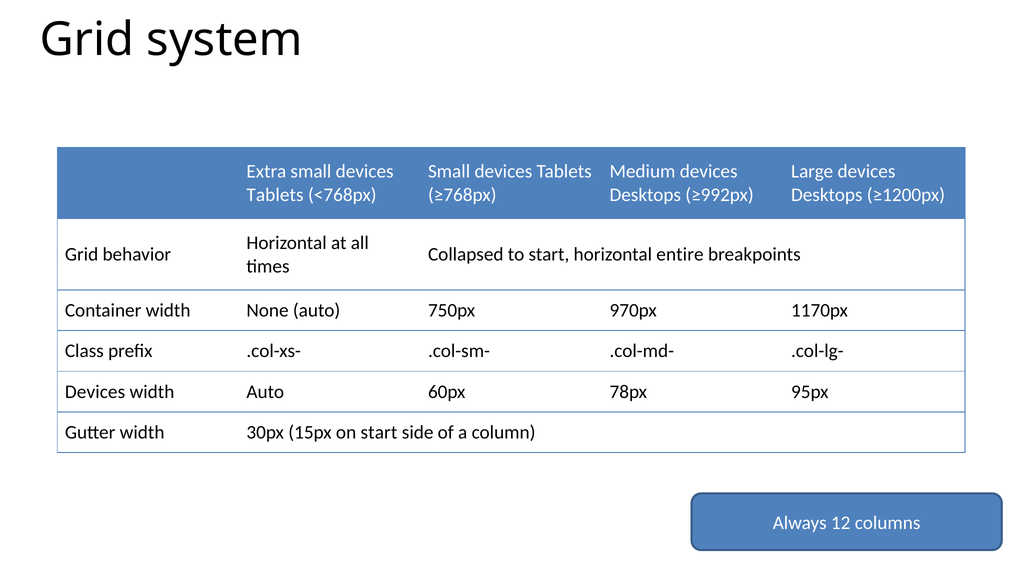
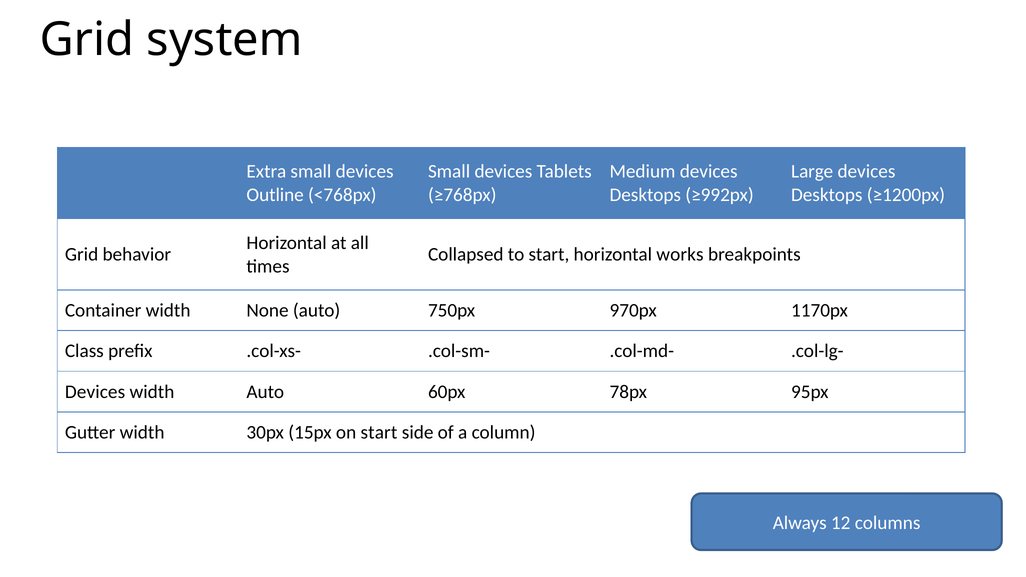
Tablets: Tablets -> Outline (275, 195)
entire: entire -> works (680, 254)
